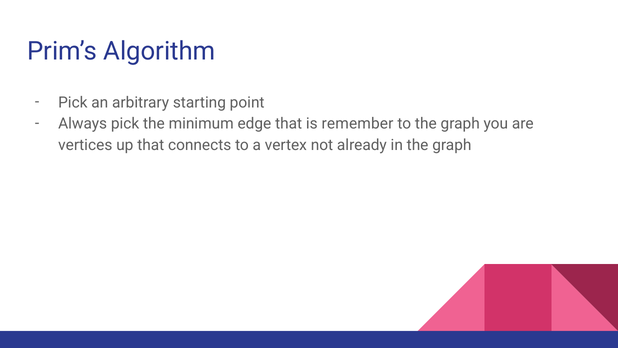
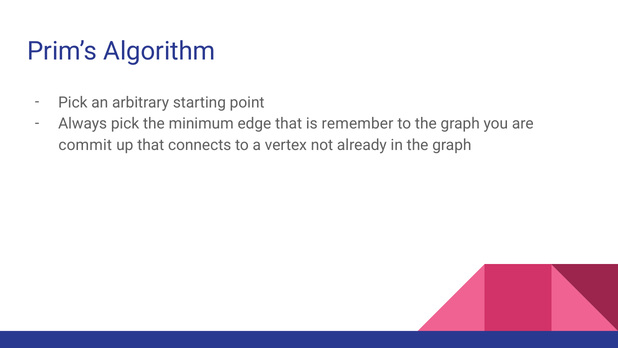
vertices: vertices -> commit (85, 145)
